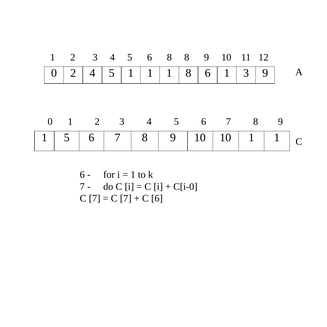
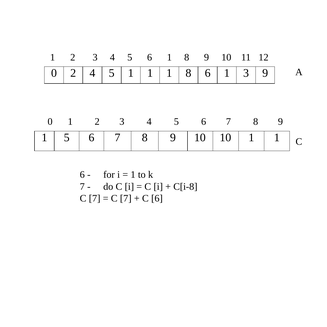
5 6 8: 8 -> 1 (169, 57)
C[i-0: C[i-0 -> C[i-8 (185, 186)
